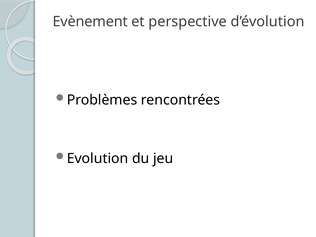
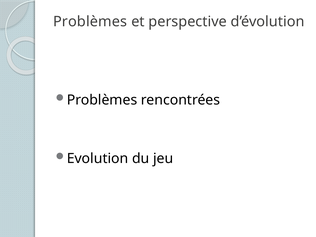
Evènement: Evènement -> Problèmes (90, 22)
